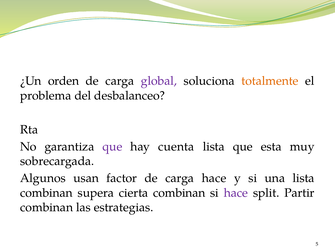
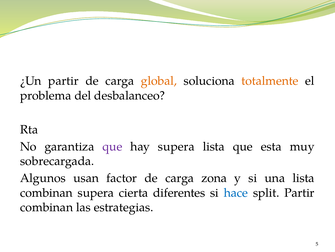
¿Un orden: orden -> partir (63, 81)
global colour: purple -> orange (159, 81)
hay cuenta: cuenta -> supera (176, 146)
carga hace: hace -> zona (214, 178)
cierta combinan: combinan -> diferentes (179, 192)
hace colour: purple -> blue (236, 192)
